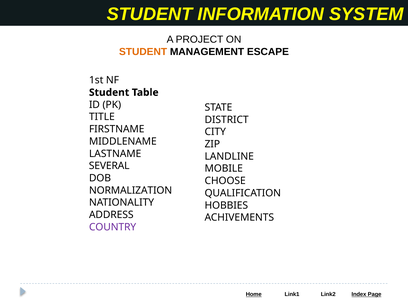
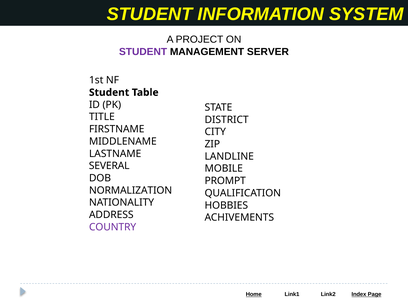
STUDENT colour: orange -> purple (143, 52)
ESCAPE: ESCAPE -> SERVER (268, 52)
CHOOSE: CHOOSE -> PROMPT (225, 181)
